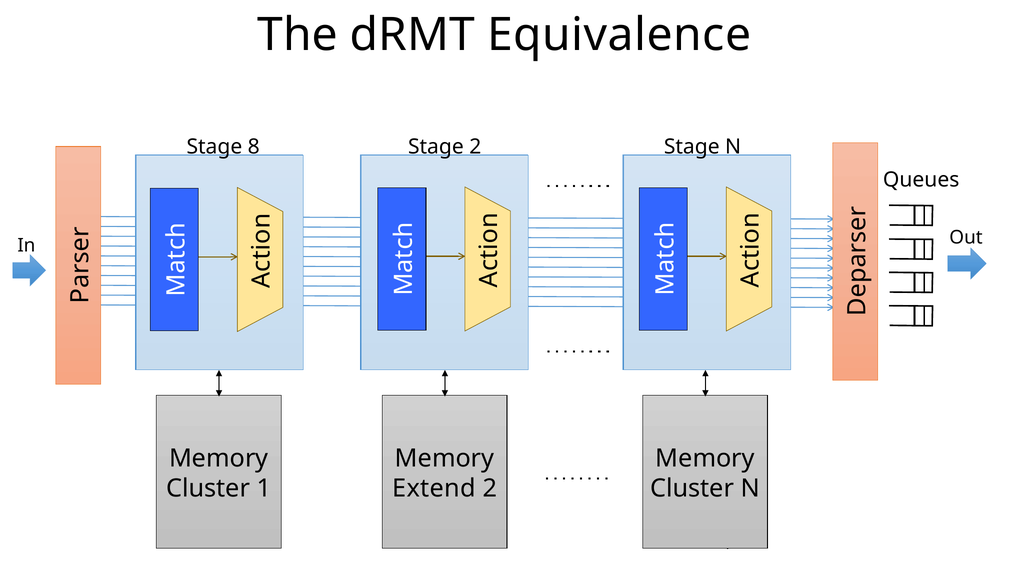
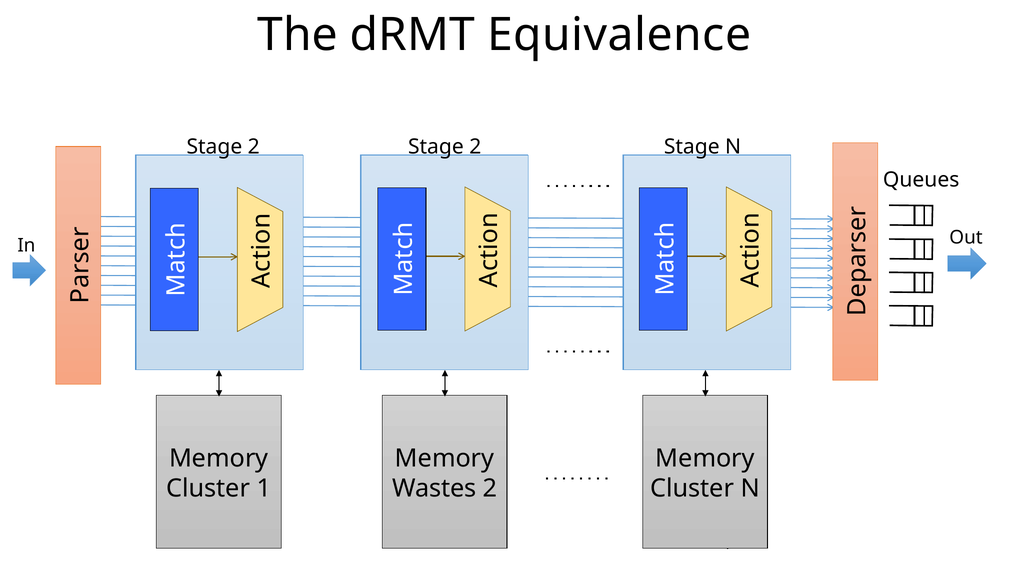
8: 8 -> 2 (254, 147)
Extend: Extend -> Wastes (434, 489)
